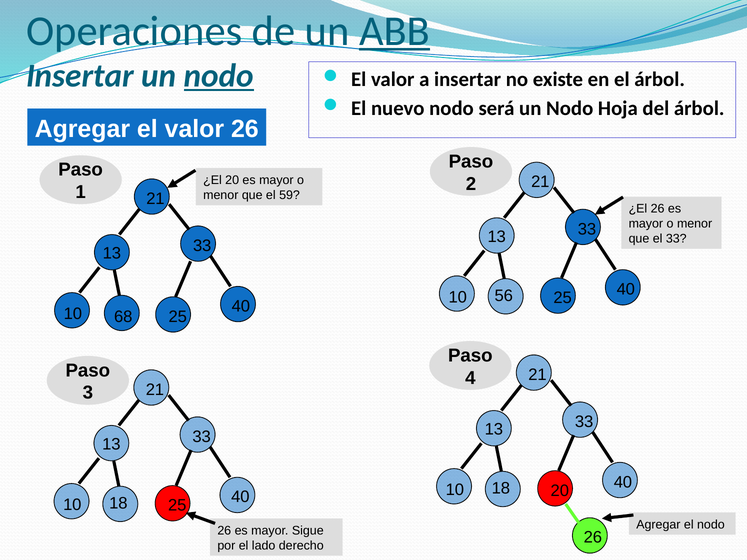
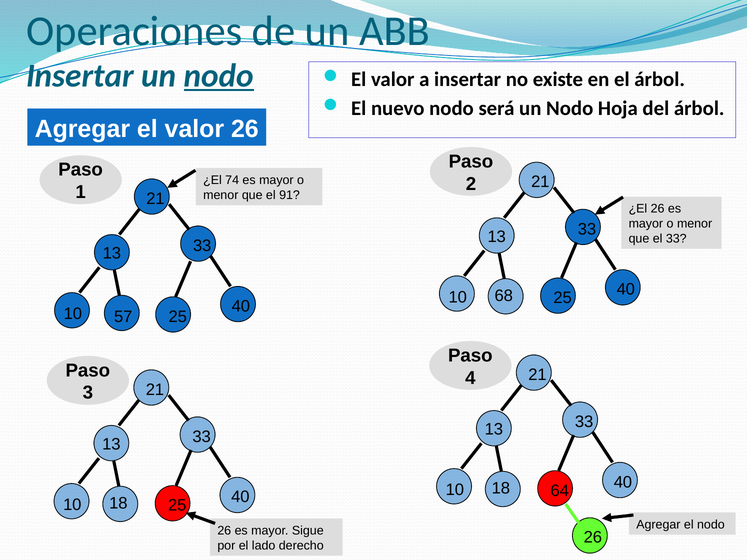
ABB underline: present -> none (395, 31)
¿El 20: 20 -> 74 (232, 180)
59: 59 -> 91 (290, 195)
56: 56 -> 68 (504, 296)
68: 68 -> 57 (123, 317)
18 20: 20 -> 64 (560, 491)
